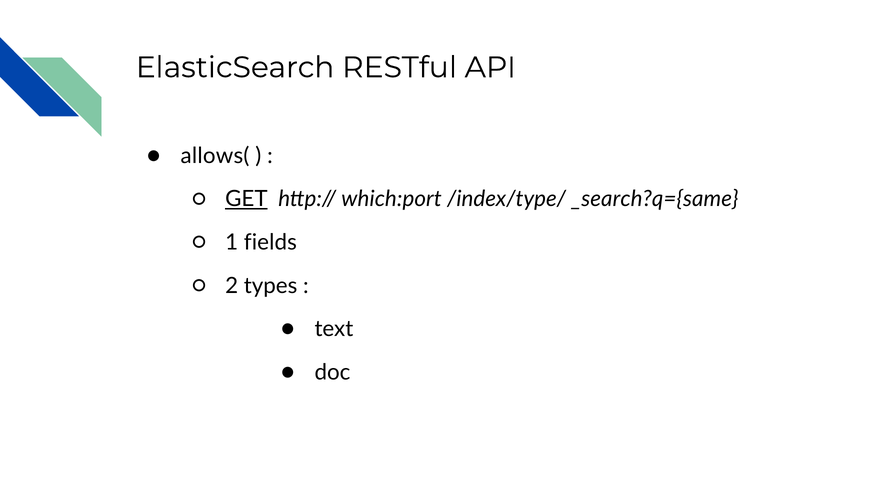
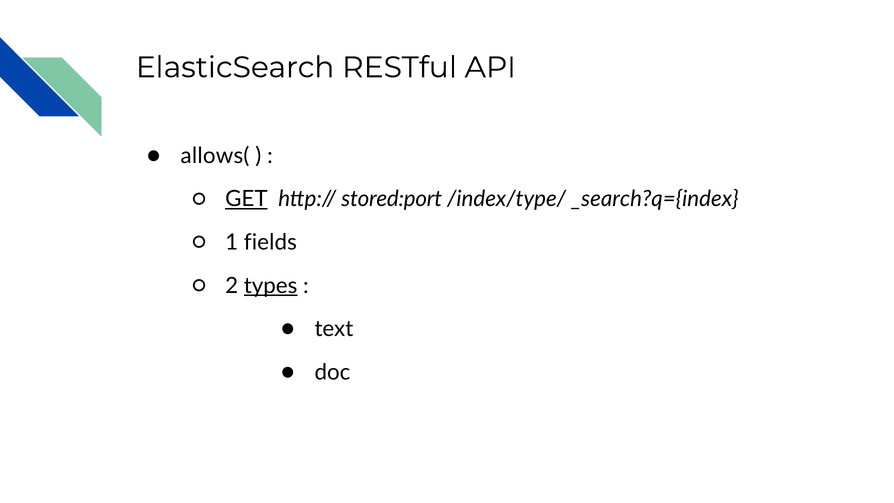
which:port: which:port -> stored:port (392, 199)
_search?q={same: _search?q={same -> _search?q={index (655, 199)
types underline: none -> present (271, 286)
